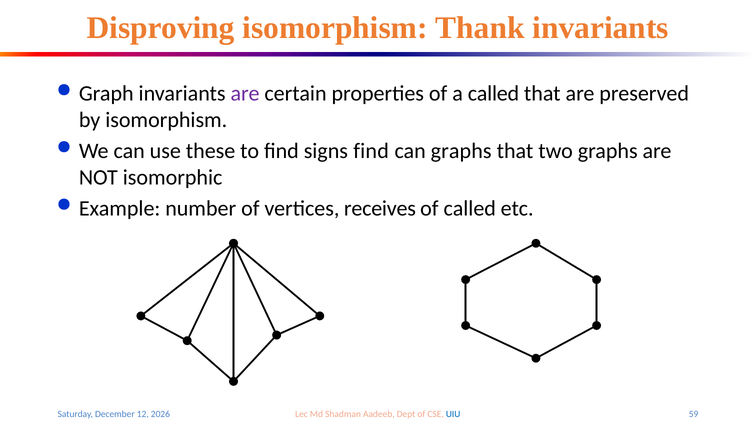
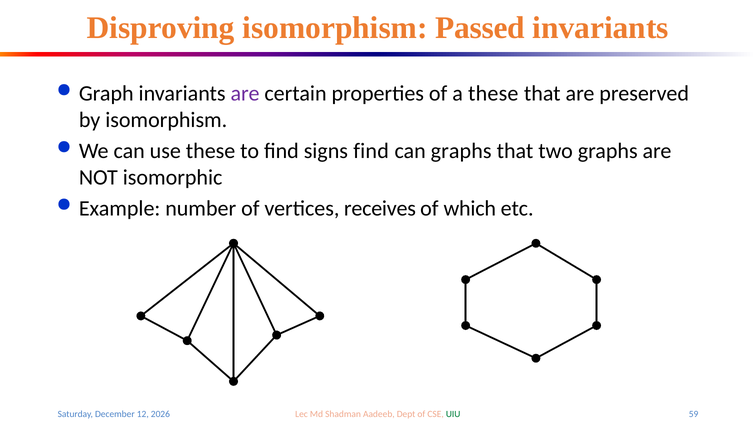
Thank: Thank -> Passed (480, 28)
a called: called -> these (493, 94)
of called: called -> which (470, 208)
UIU colour: blue -> green (453, 414)
